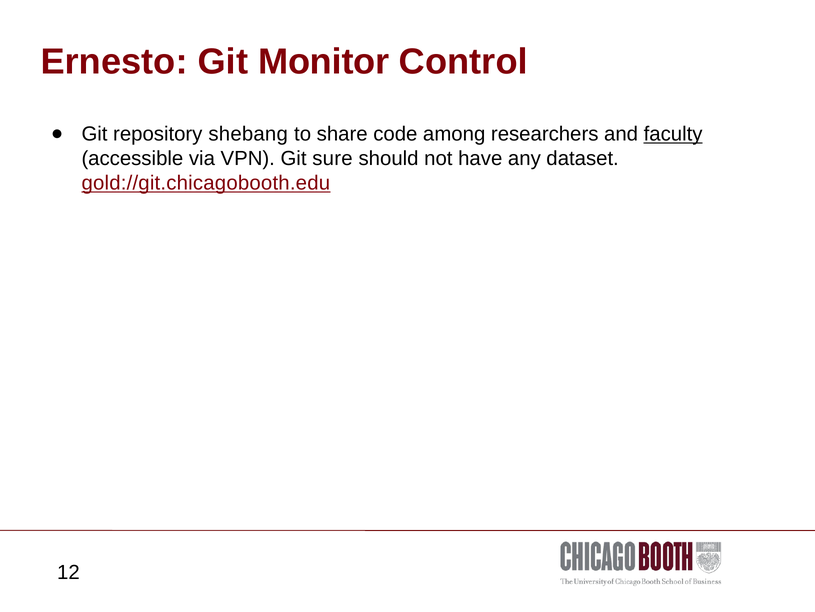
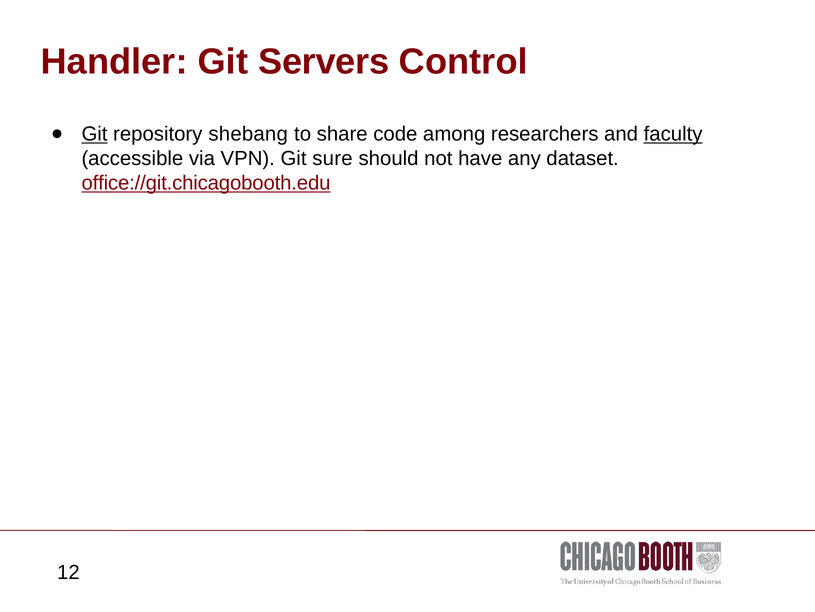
Ernesto: Ernesto -> Handler (114, 62)
Monitor: Monitor -> Servers (324, 62)
Git underline: none -> present (94, 134)
gold://git.chicagobooth.edu: gold://git.chicagobooth.edu -> office://git.chicagobooth.edu (206, 183)
